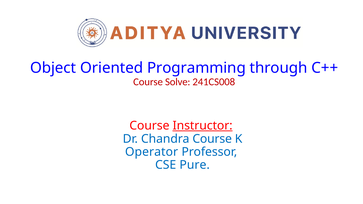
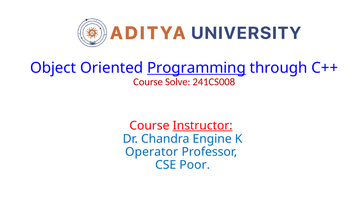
Programming underline: none -> present (196, 68)
Chandra Course: Course -> Engine (212, 139)
Pure: Pure -> Poor (195, 165)
